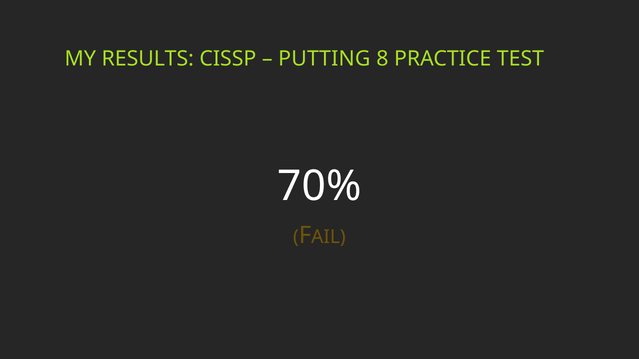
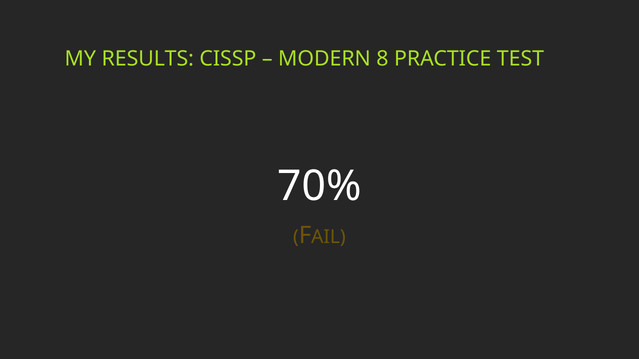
PUTTING: PUTTING -> MODERN (324, 59)
